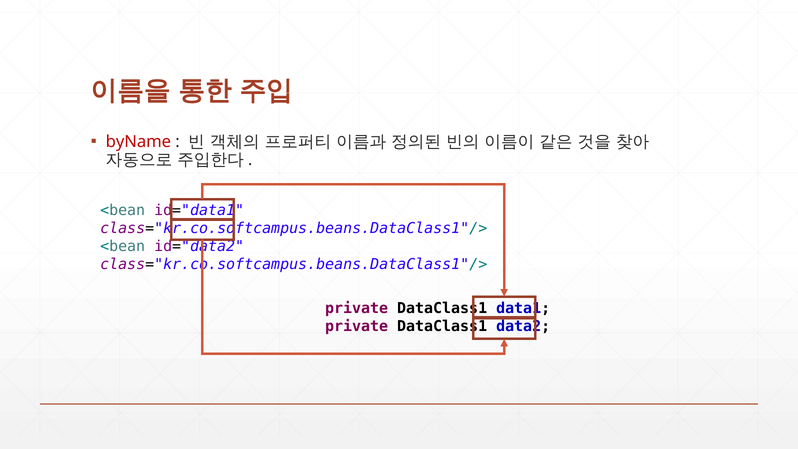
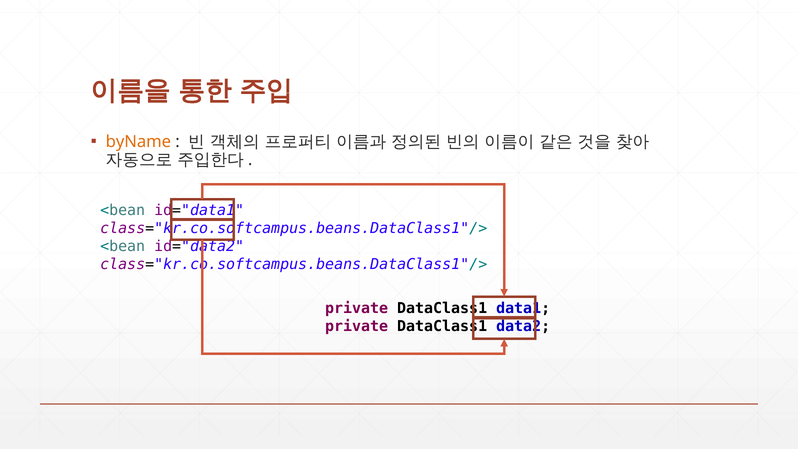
byName colour: red -> orange (138, 142)
